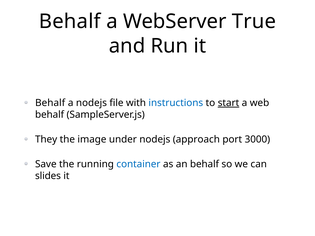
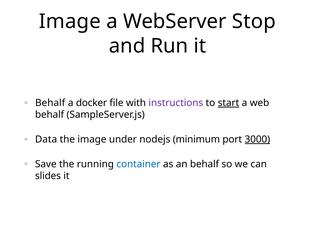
Behalf: Behalf -> Image (70, 22)
True: True -> Stop (254, 22)
a nodejs: nodejs -> docker (92, 103)
instructions colour: blue -> purple (176, 103)
They: They -> Data (46, 140)
approach: approach -> minimum (196, 140)
3000 underline: none -> present (257, 140)
